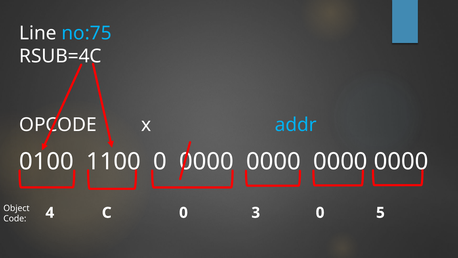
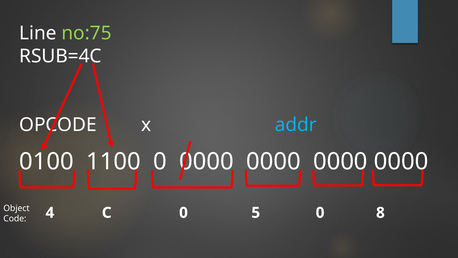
no:75 colour: light blue -> light green (87, 33)
3: 3 -> 5 (256, 212)
5: 5 -> 8 (380, 212)
